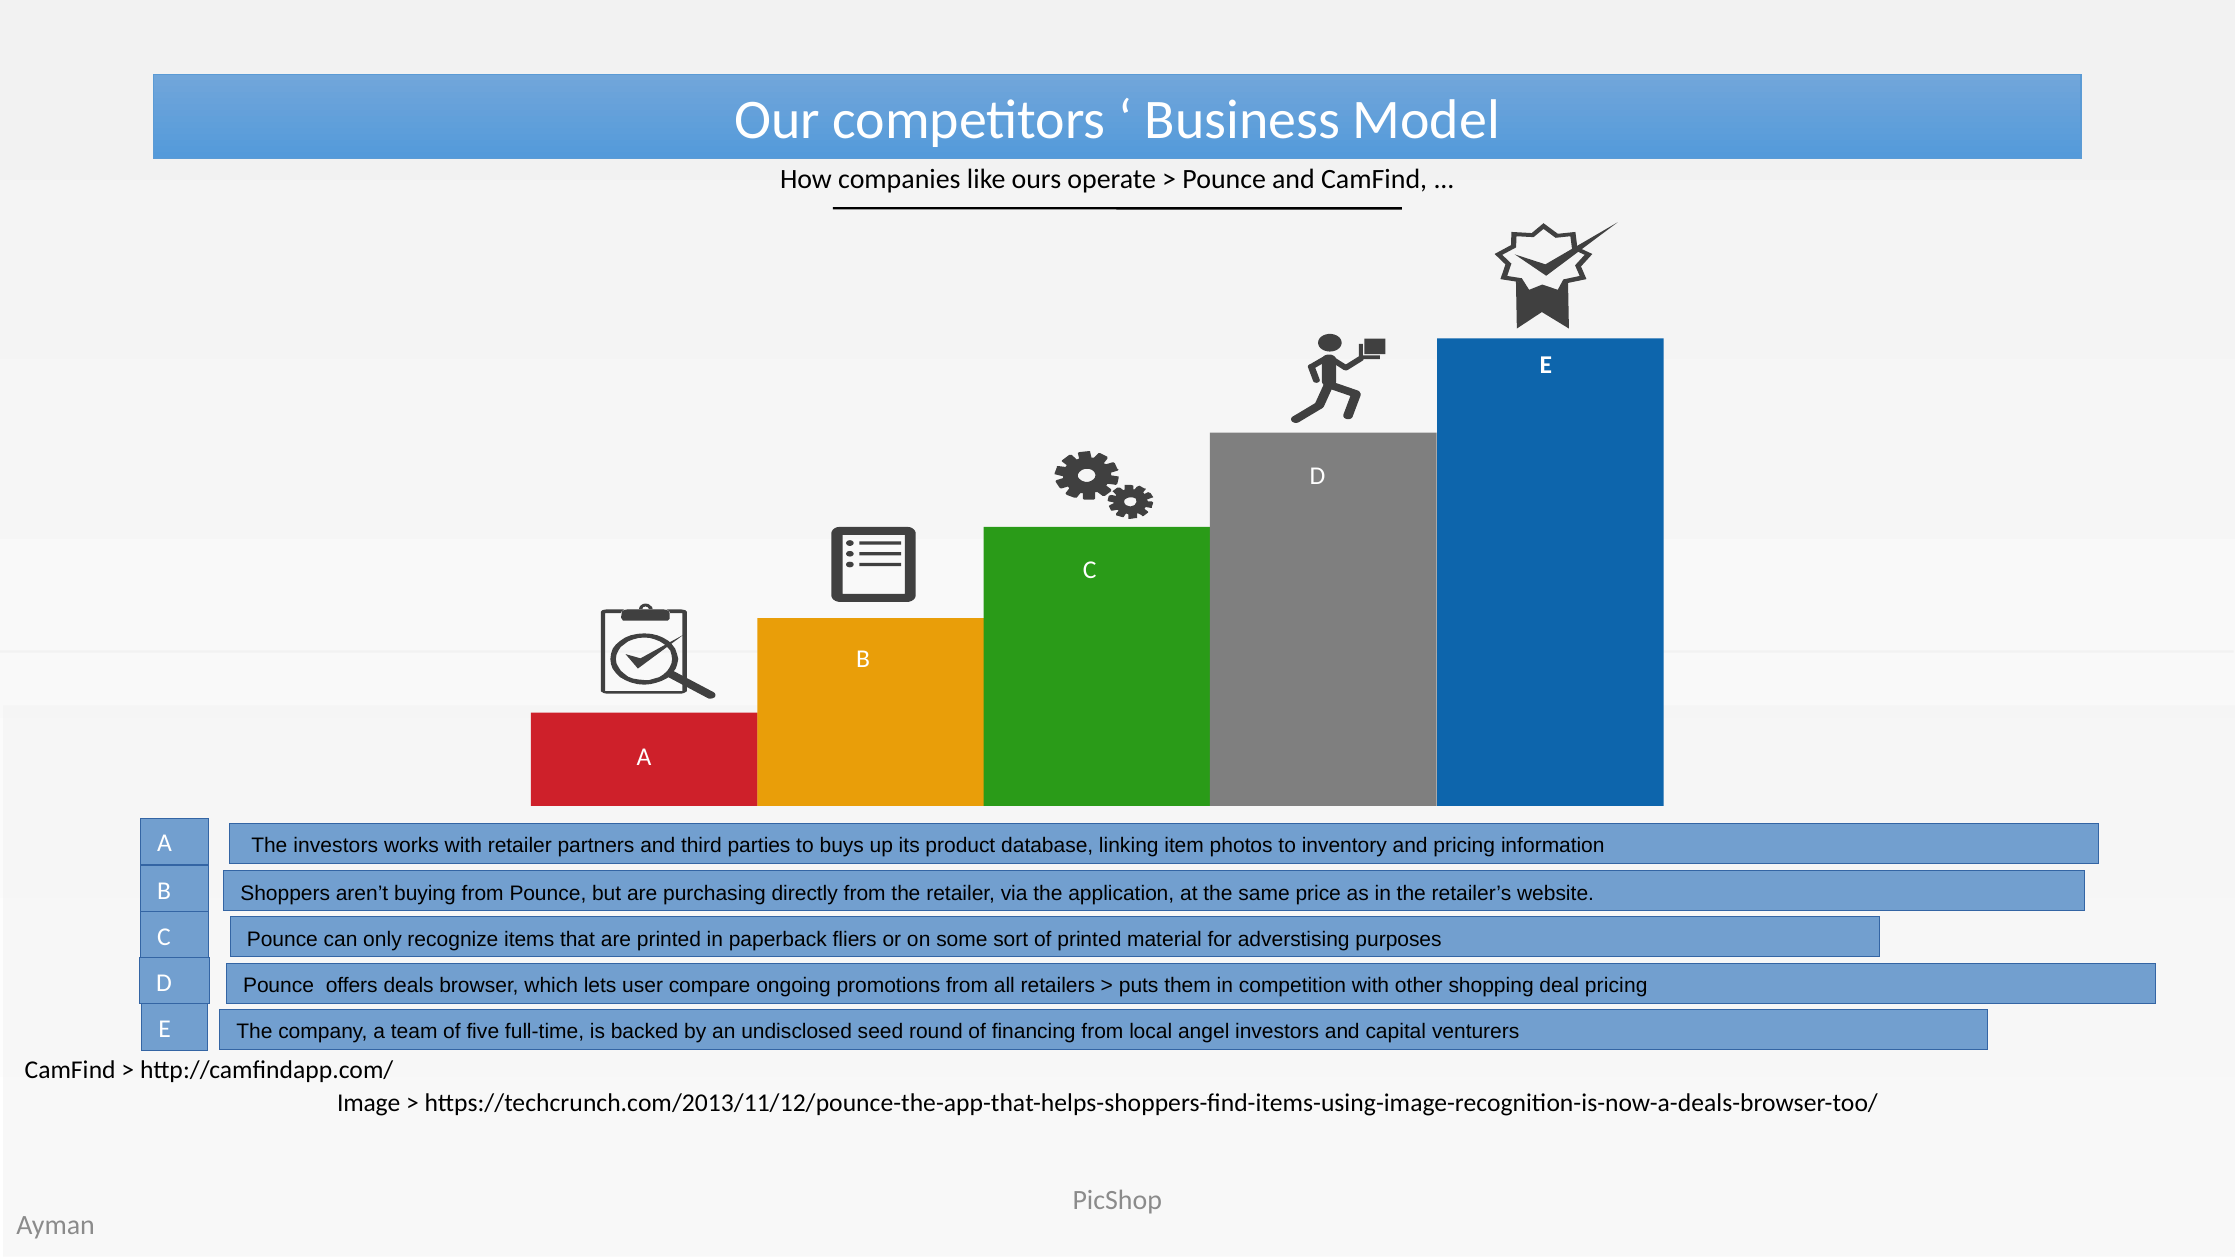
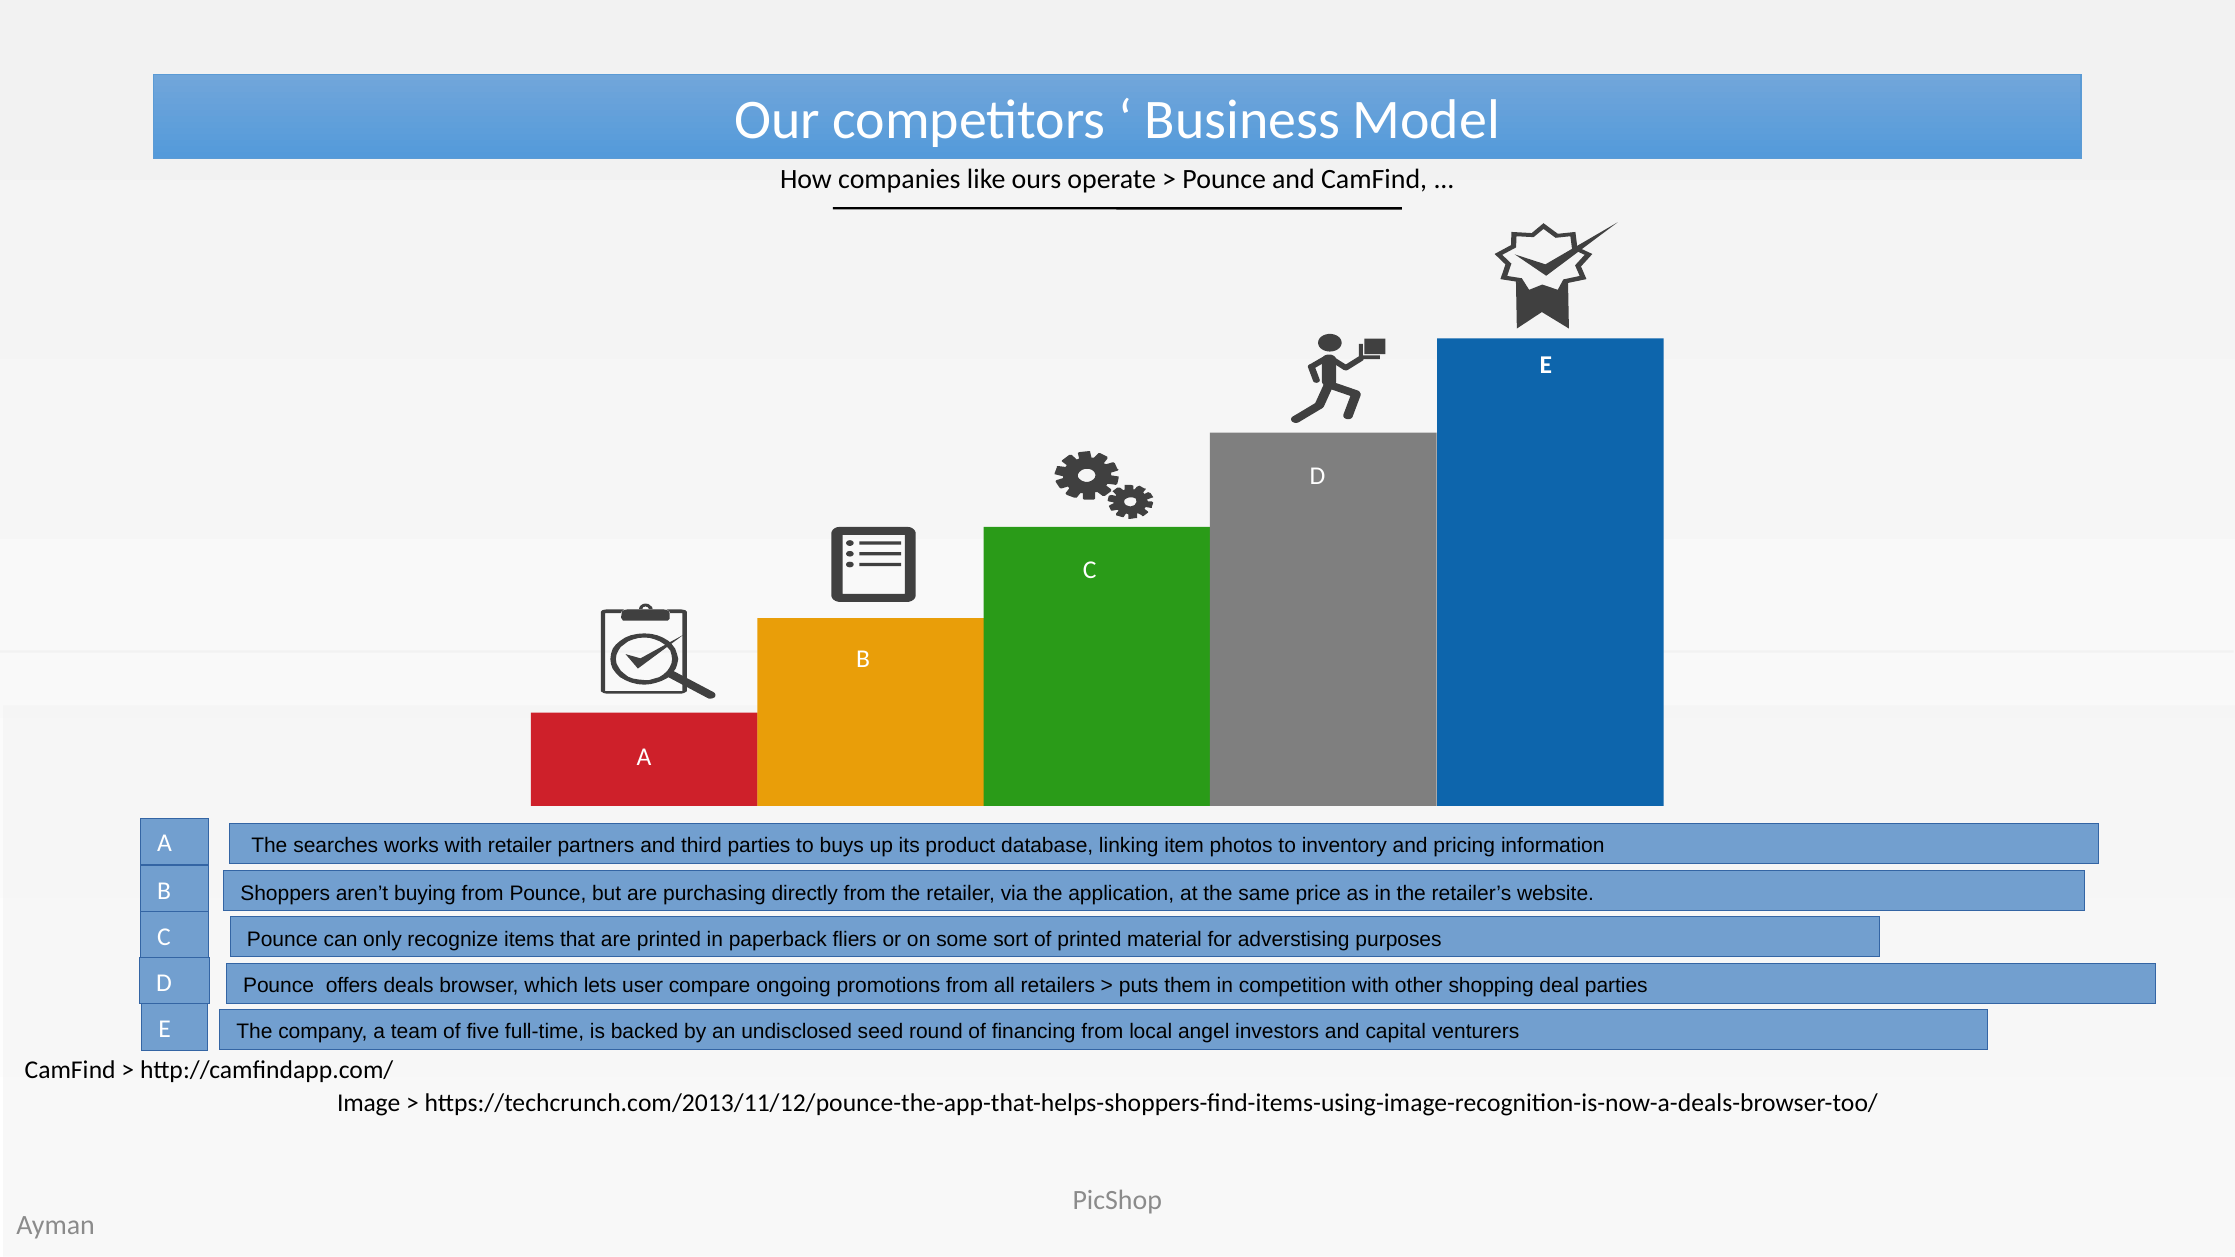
The investors: investors -> searches (336, 846)
deal pricing: pricing -> parties (1616, 986)
